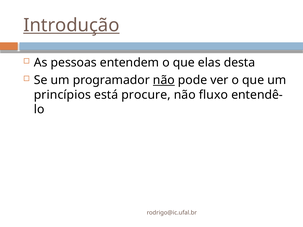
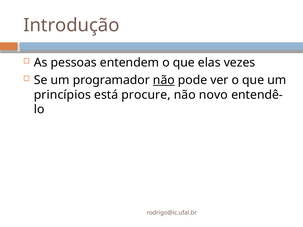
Introdução underline: present -> none (71, 25)
desta: desta -> vezes (240, 63)
fluxo: fluxo -> novo (213, 95)
